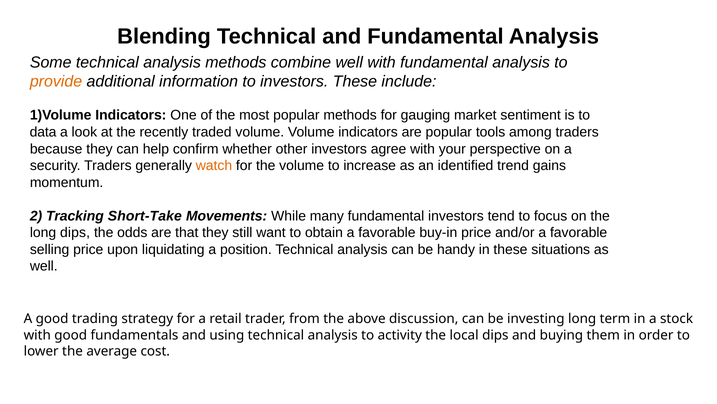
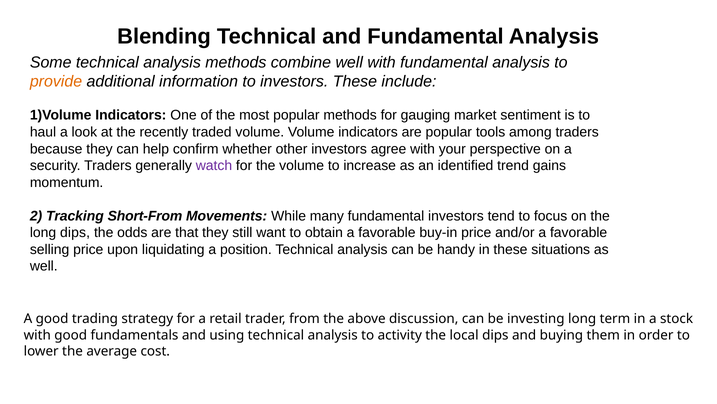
data: data -> haul (43, 132)
watch colour: orange -> purple (214, 165)
Short-Take: Short-Take -> Short-From (145, 216)
